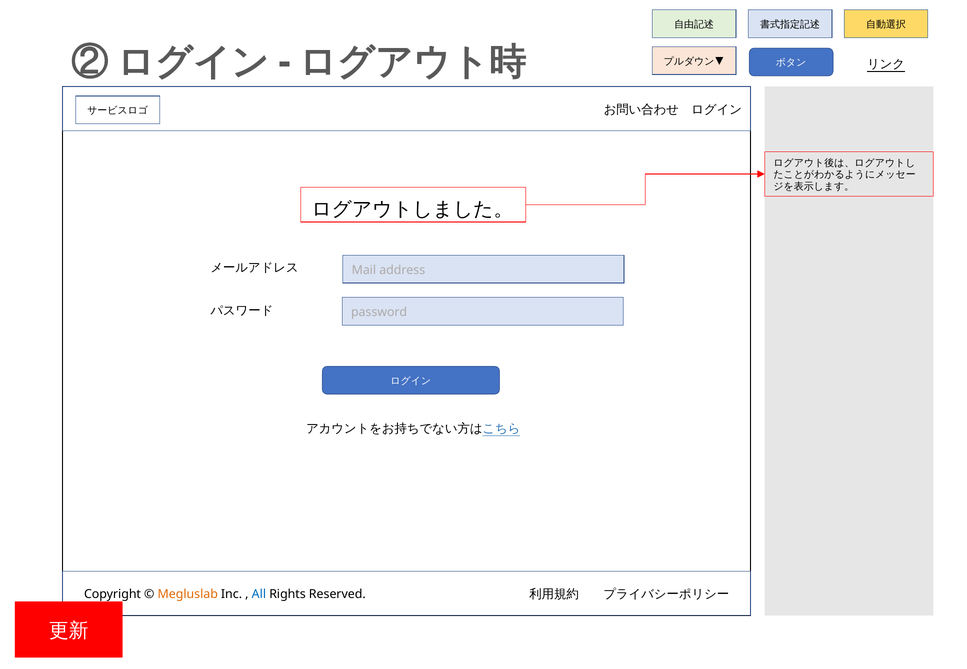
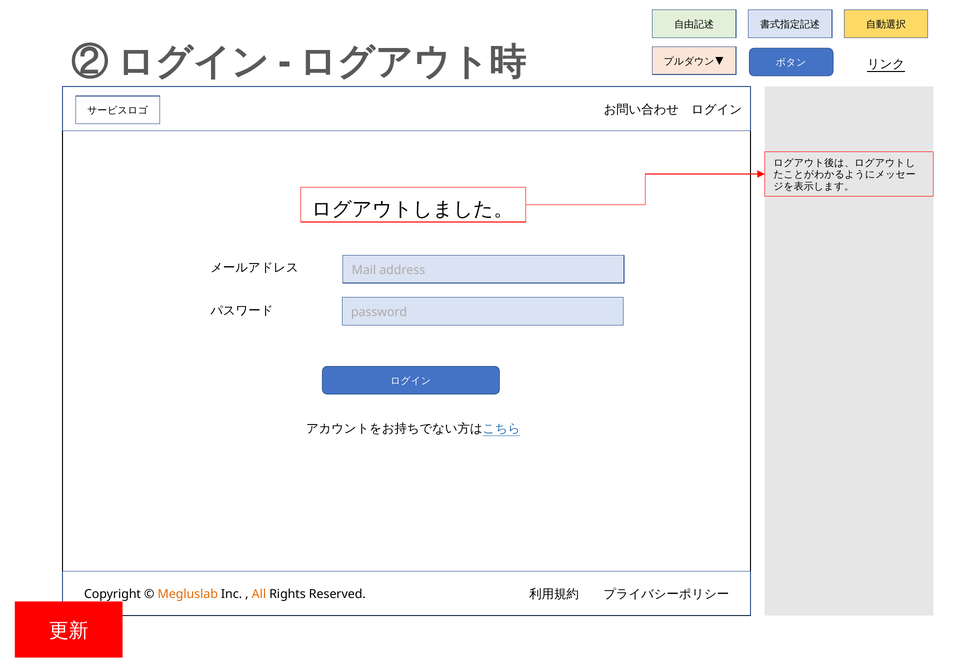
All colour: blue -> orange (259, 595)
